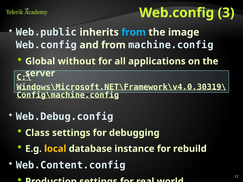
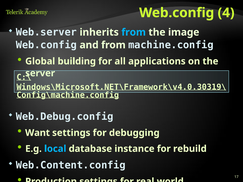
3: 3 -> 4 (226, 13)
Web.public: Web.public -> Web.server (46, 32)
without: without -> building (77, 61)
Class: Class -> Want (38, 133)
local colour: yellow -> light blue (55, 149)
